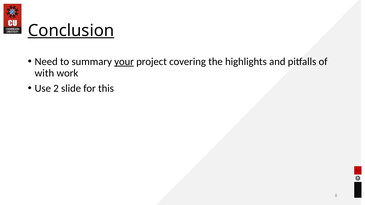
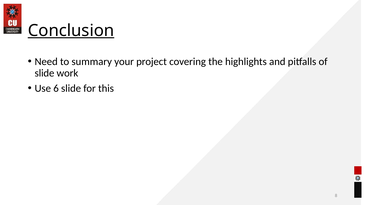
your underline: present -> none (124, 62)
with: with -> slide (44, 73)
2: 2 -> 6 (56, 89)
